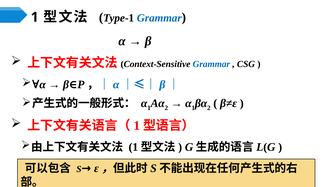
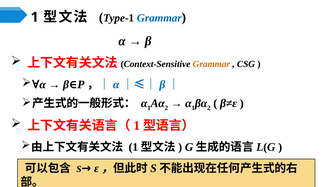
Grammar colour: blue -> orange (211, 64)
